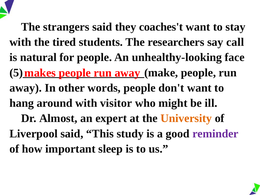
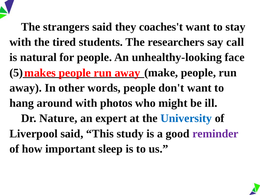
visitor: visitor -> photos (116, 103)
Almost: Almost -> Nature (58, 118)
University colour: orange -> blue (186, 118)
